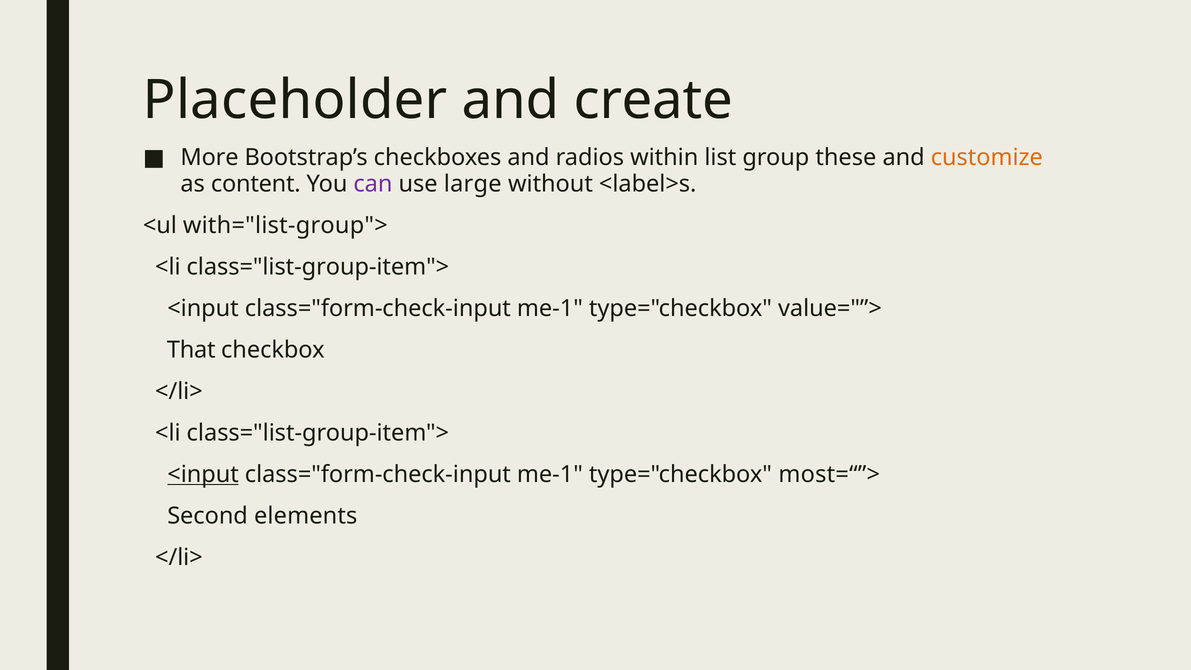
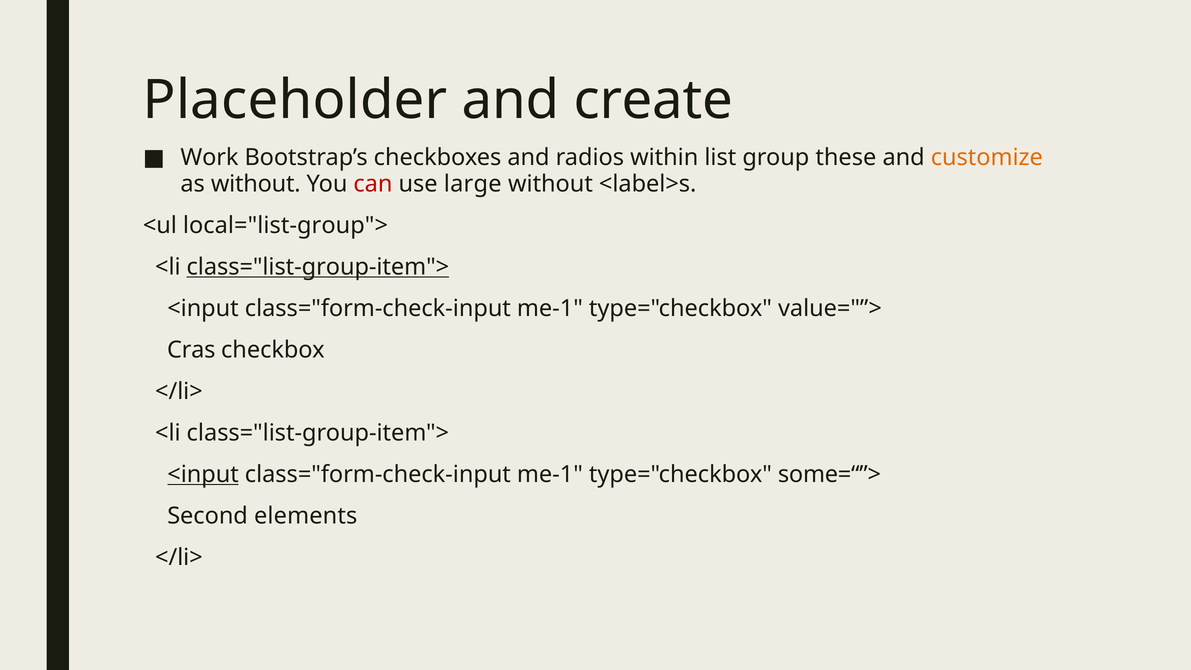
More: More -> Work (209, 157)
as content: content -> without (256, 184)
can colour: purple -> red (373, 184)
with="list-group">: with="list-group"> -> local="list-group"> (285, 225)
class="list-group-item"> underline: none -> present (318, 267)
That: That -> Cras (191, 350)
most=“”>: most=“”> -> some=“”> (829, 474)
